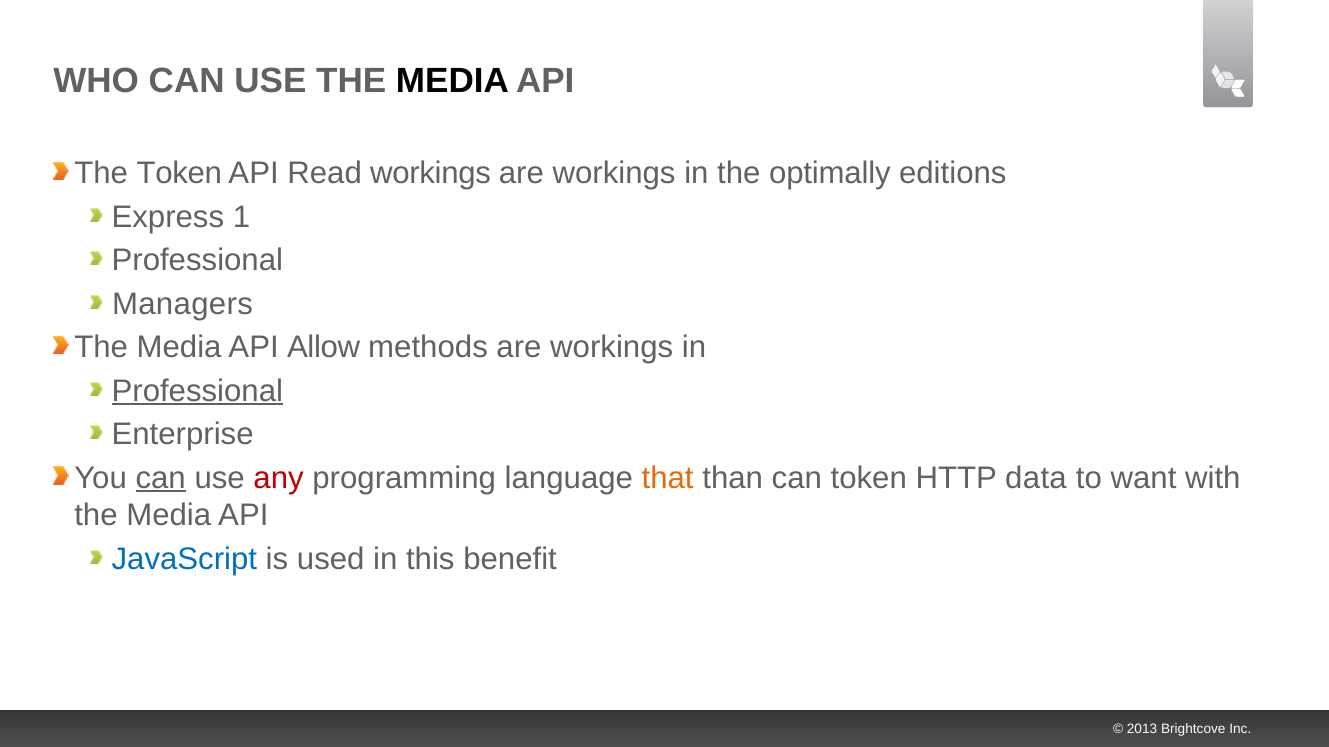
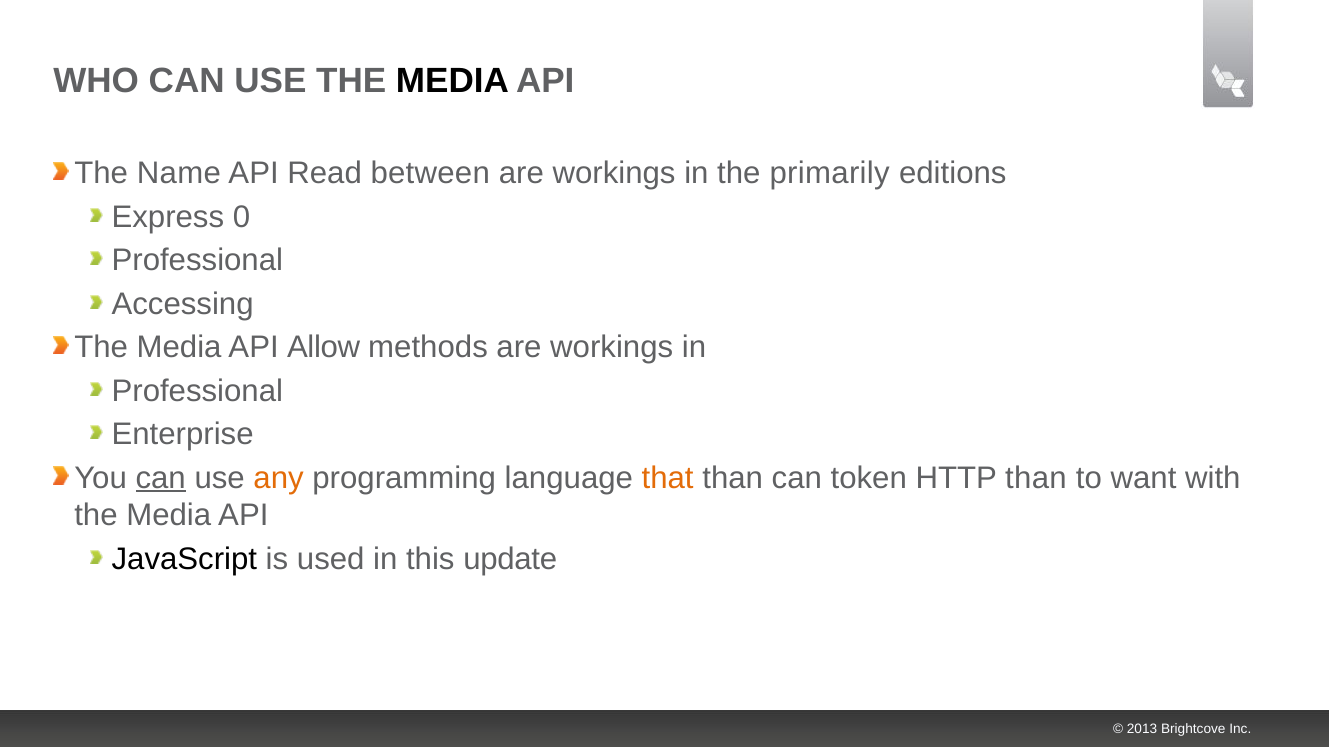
The Token: Token -> Name (179, 173)
Read workings: workings -> between (430, 173)
optimally: optimally -> primarily (830, 173)
1: 1 -> 0 (241, 217)
Managers: Managers -> Accessing (183, 304)
Professional underline: present -> none (197, 391)
any colour: red -> orange (279, 478)
HTTP data: data -> than (1036, 478)
JavaScript colour: blue -> black (184, 559)
benefit: benefit -> update (510, 559)
